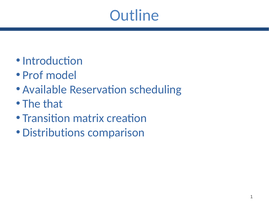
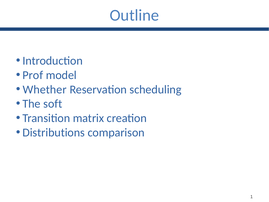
Available: Available -> Whether (45, 89)
that: that -> soft (53, 104)
